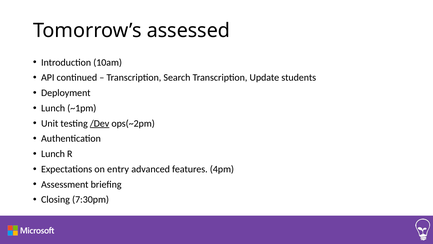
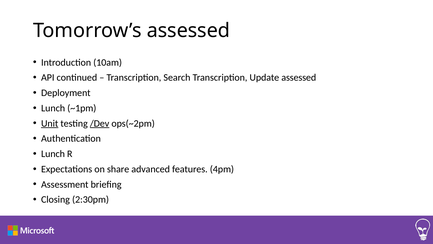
Update students: students -> assessed (299, 78)
Unit underline: none -> present (50, 123)
entry: entry -> share (118, 169)
7:30pm: 7:30pm -> 2:30pm (91, 199)
